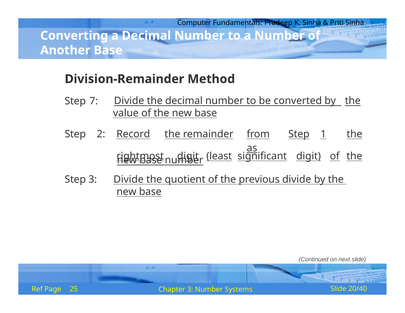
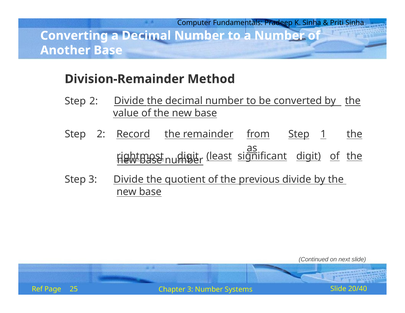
7: 7 -> 2 (94, 101)
